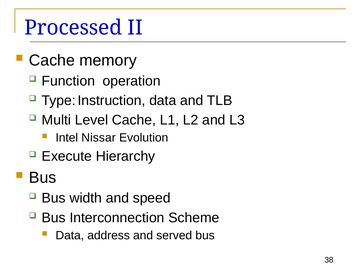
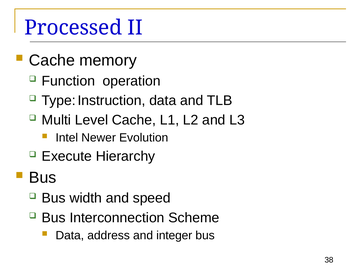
Nissar: Nissar -> Newer (99, 138)
served: served -> integer (174, 235)
